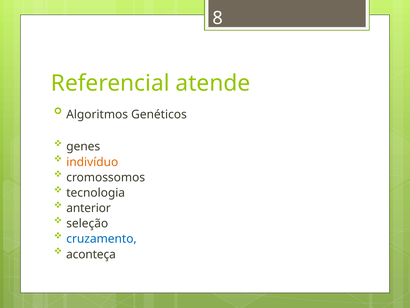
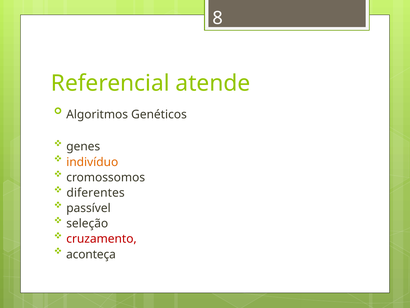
tecnologia: tecnologia -> diferentes (96, 193)
anterior: anterior -> passível (88, 208)
cruzamento colour: blue -> red (101, 239)
